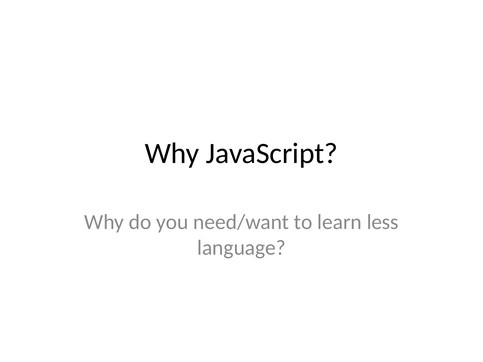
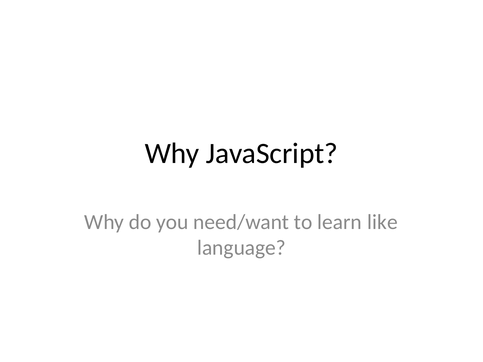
less: less -> like (382, 222)
